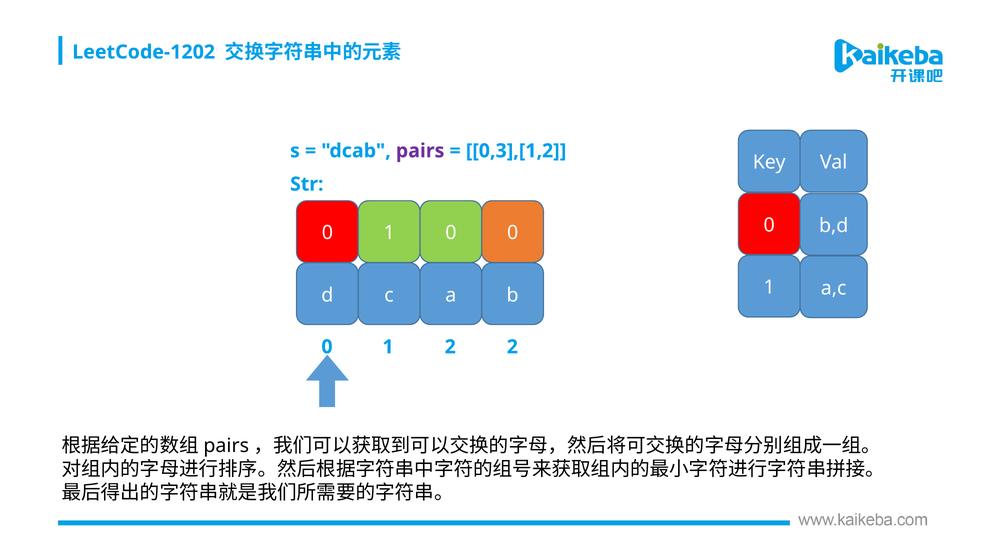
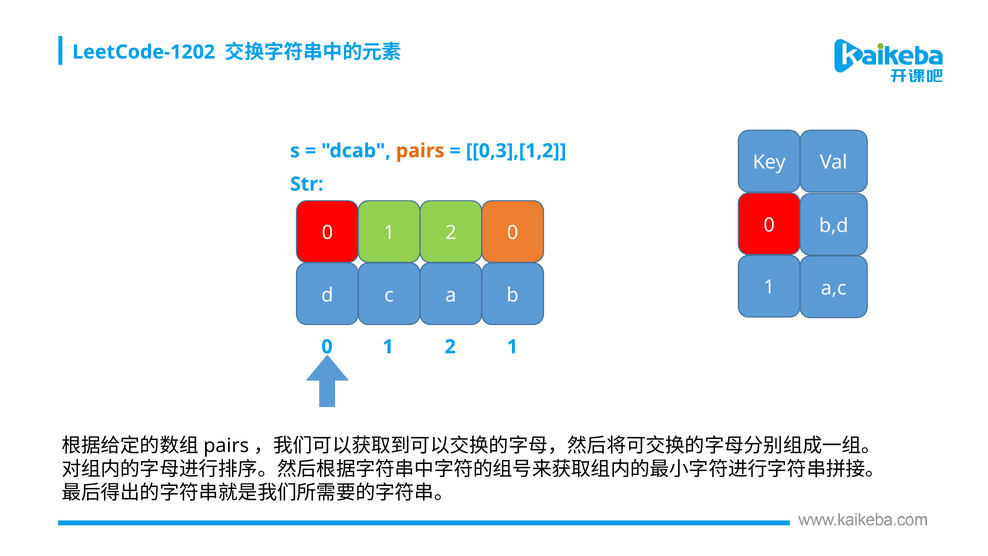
pairs colour: purple -> orange (420, 151)
0: 0 -> 2 (451, 233)
2 2: 2 -> 1 (512, 347)
